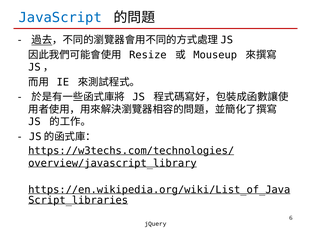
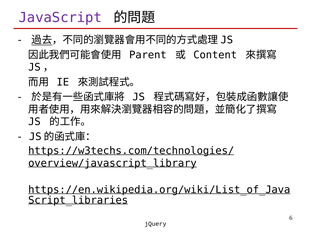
JavaScript colour: blue -> purple (60, 18)
Resize: Resize -> Parent (148, 55)
Mouseup: Mouseup -> Content (215, 55)
